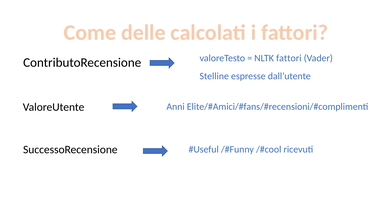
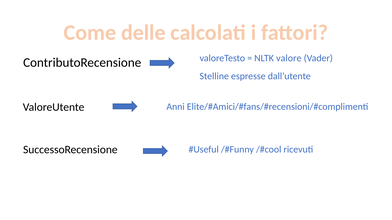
NLTK fattori: fattori -> valore (289, 58)
